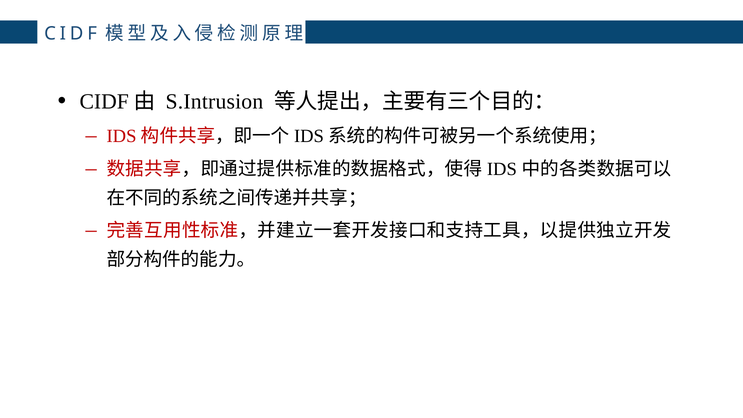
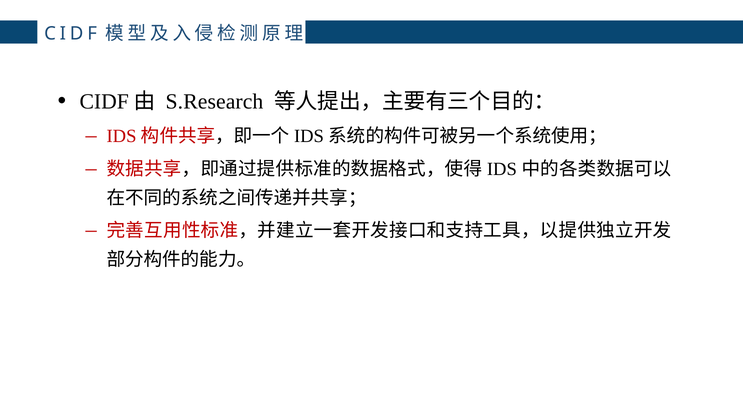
S.Intrusion: S.Intrusion -> S.Research (214, 102)
